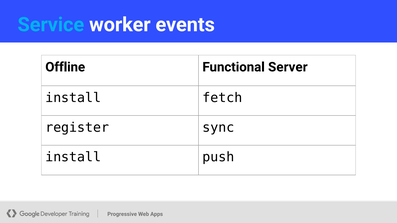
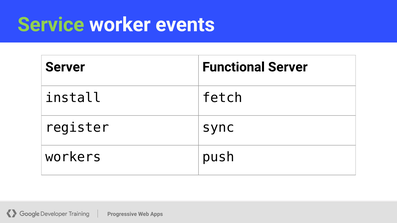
Service colour: light blue -> light green (51, 25)
Offline: Offline -> Server (65, 67)
install: install -> workers (73, 157)
